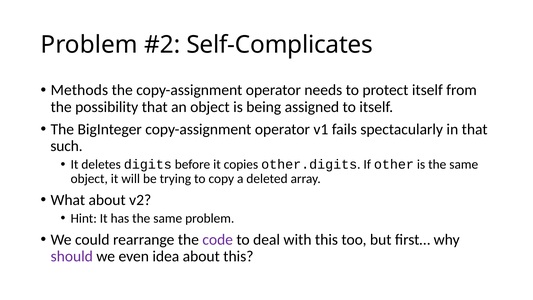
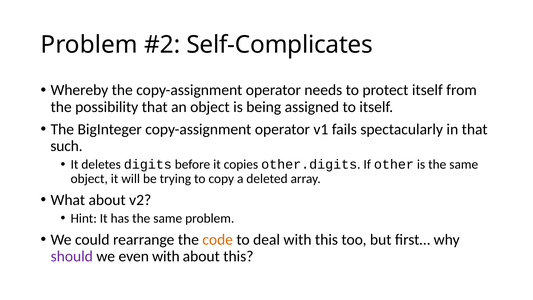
Methods: Methods -> Whereby (79, 90)
code colour: purple -> orange (218, 239)
even idea: idea -> with (166, 256)
